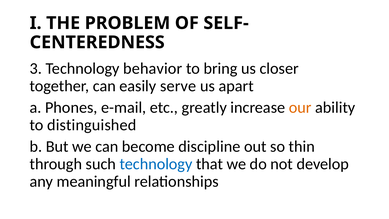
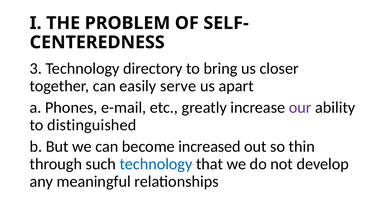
behavior: behavior -> directory (153, 68)
our colour: orange -> purple (300, 107)
discipline: discipline -> increased (209, 146)
